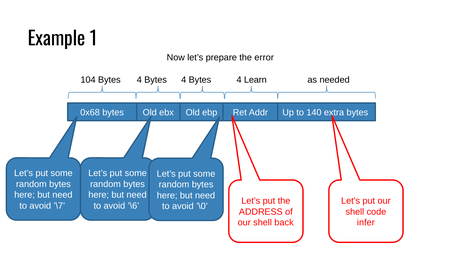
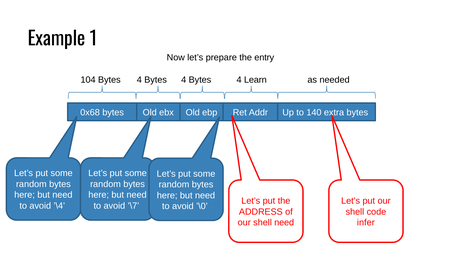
error: error -> entry (264, 57)
’\7: ’\7 -> ’\4 (59, 206)
’\6: ’\6 -> ’\7 (133, 206)
shell back: back -> need (284, 223)
